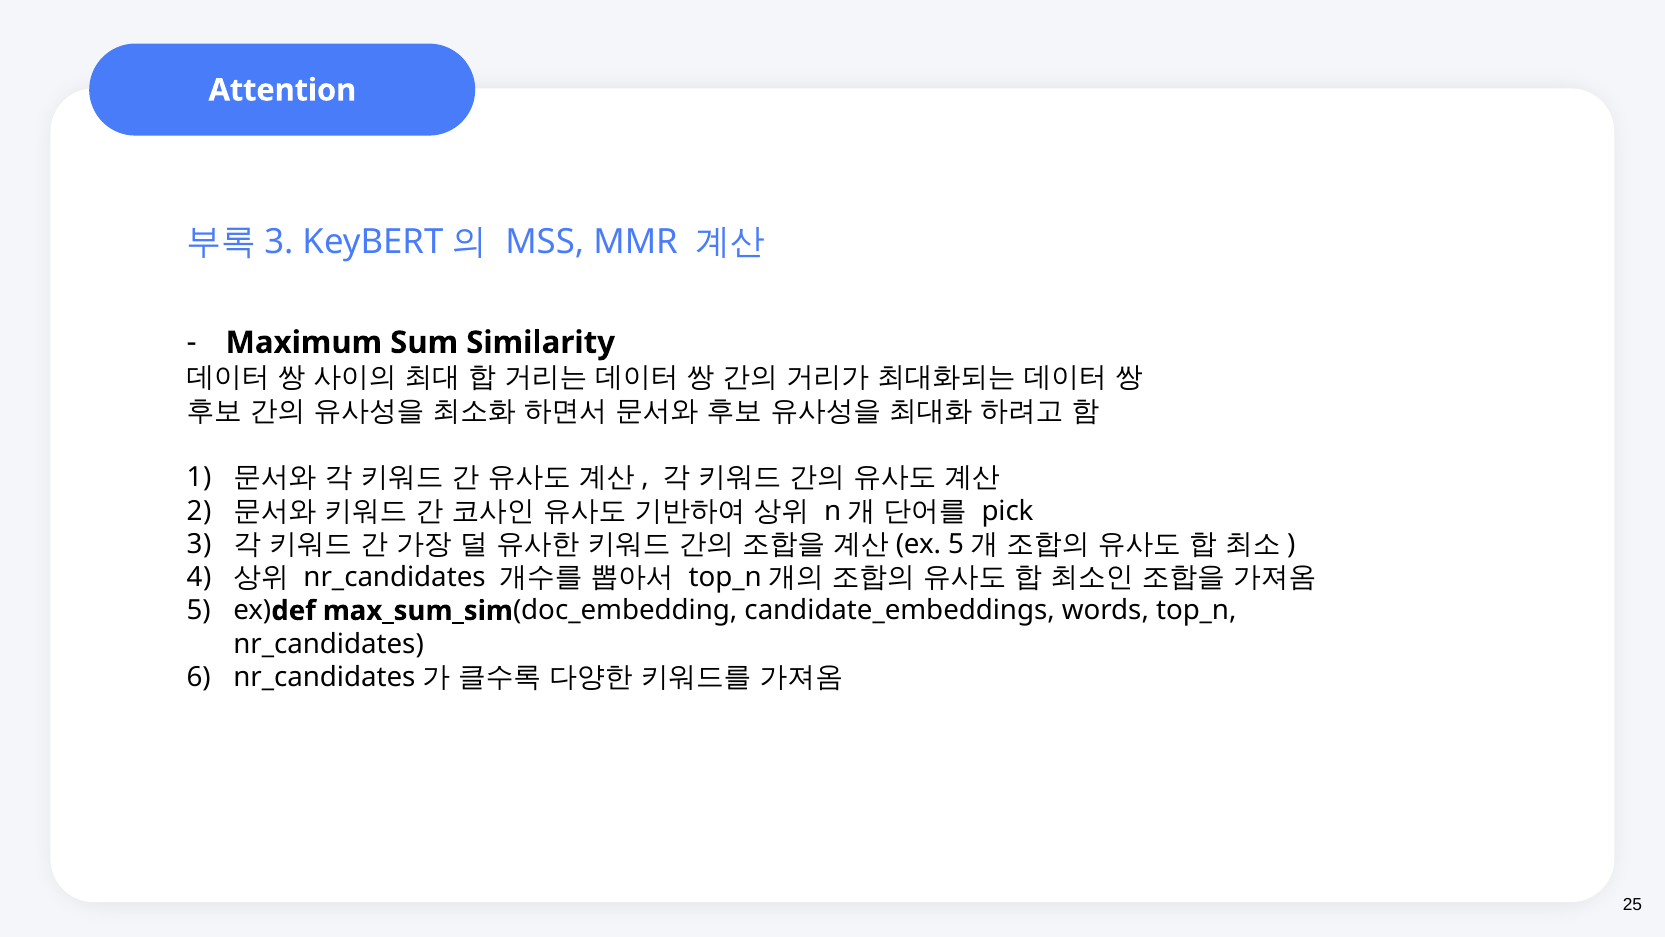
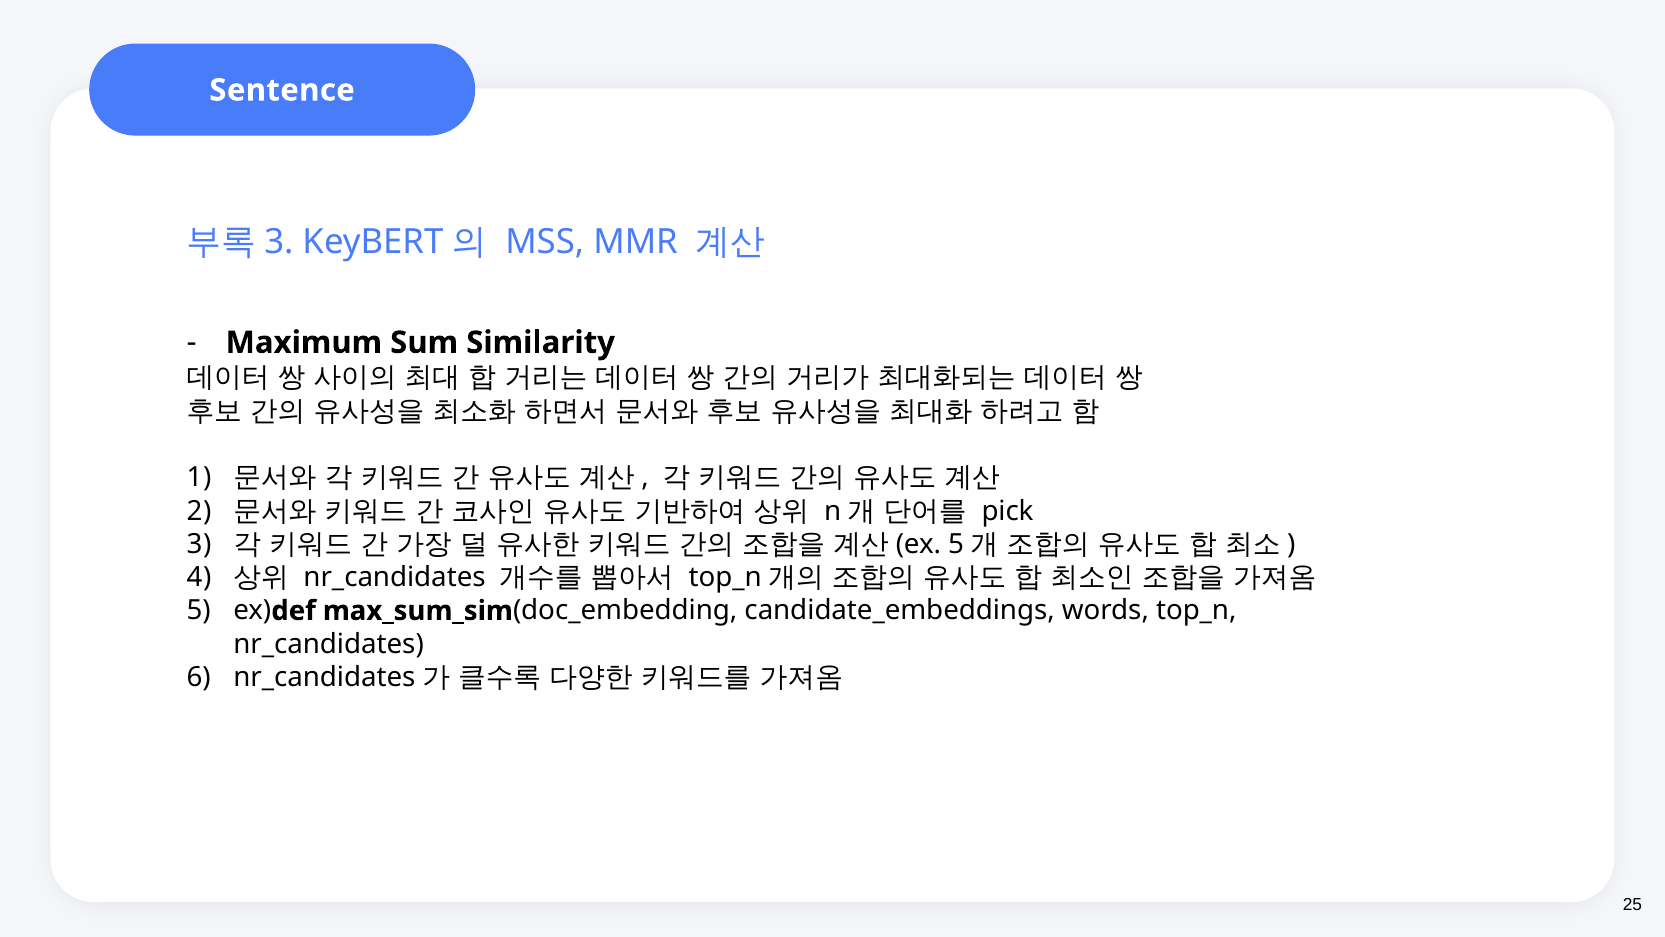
Attention: Attention -> Sentence (282, 90)
